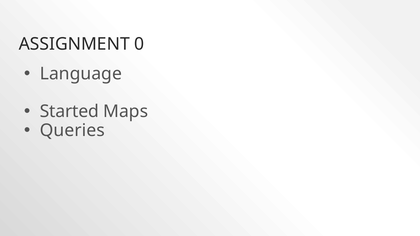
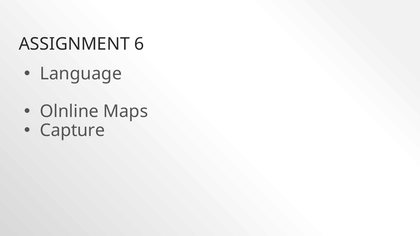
0: 0 -> 6 (139, 44)
Started: Started -> Olnline (69, 112)
Queries: Queries -> Capture (72, 131)
